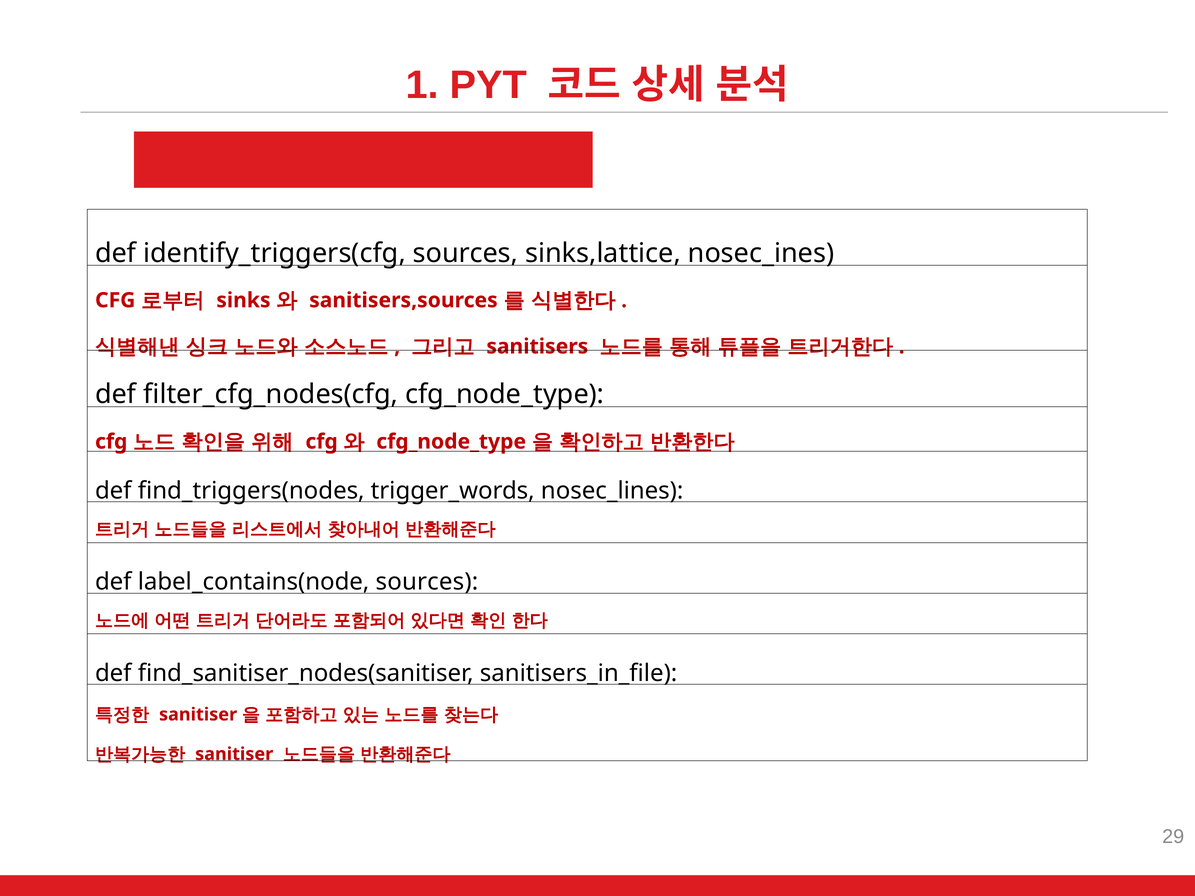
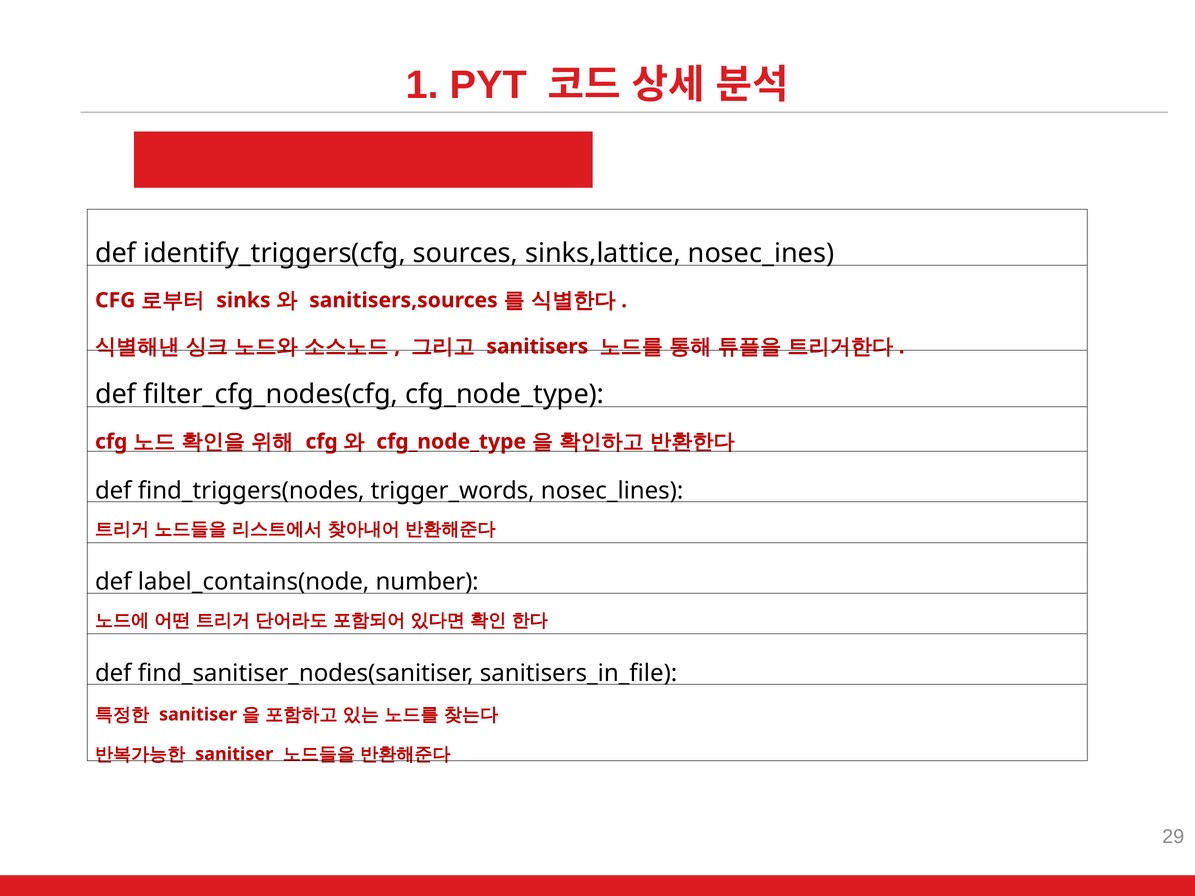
sources: sources -> number (427, 582)
